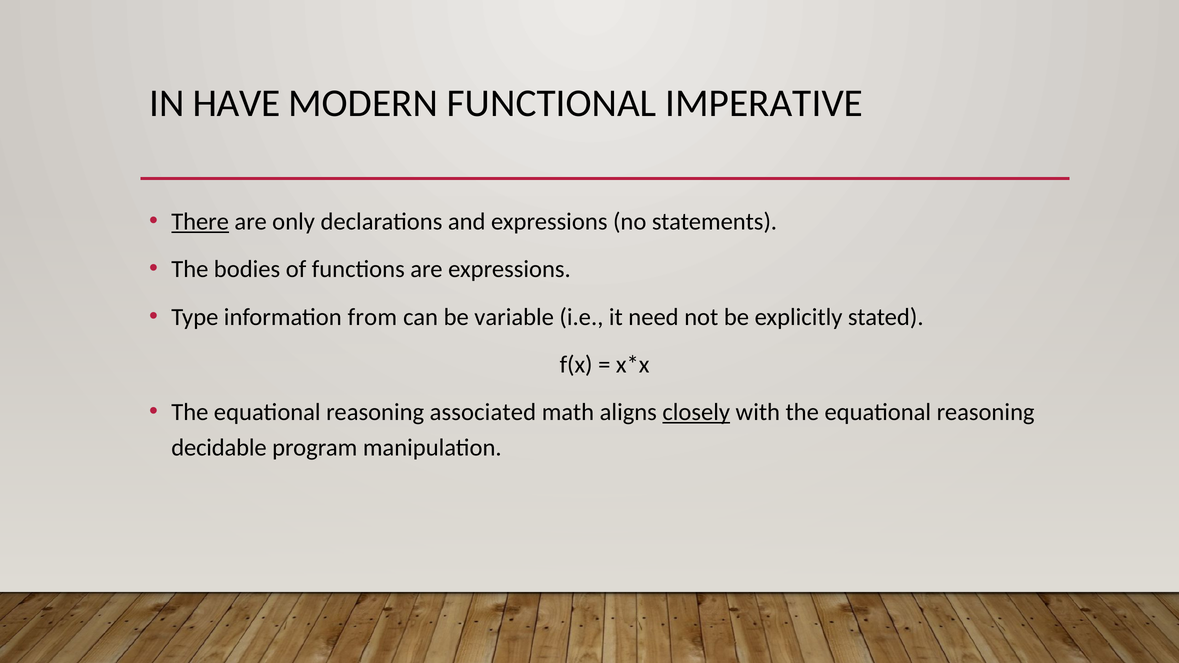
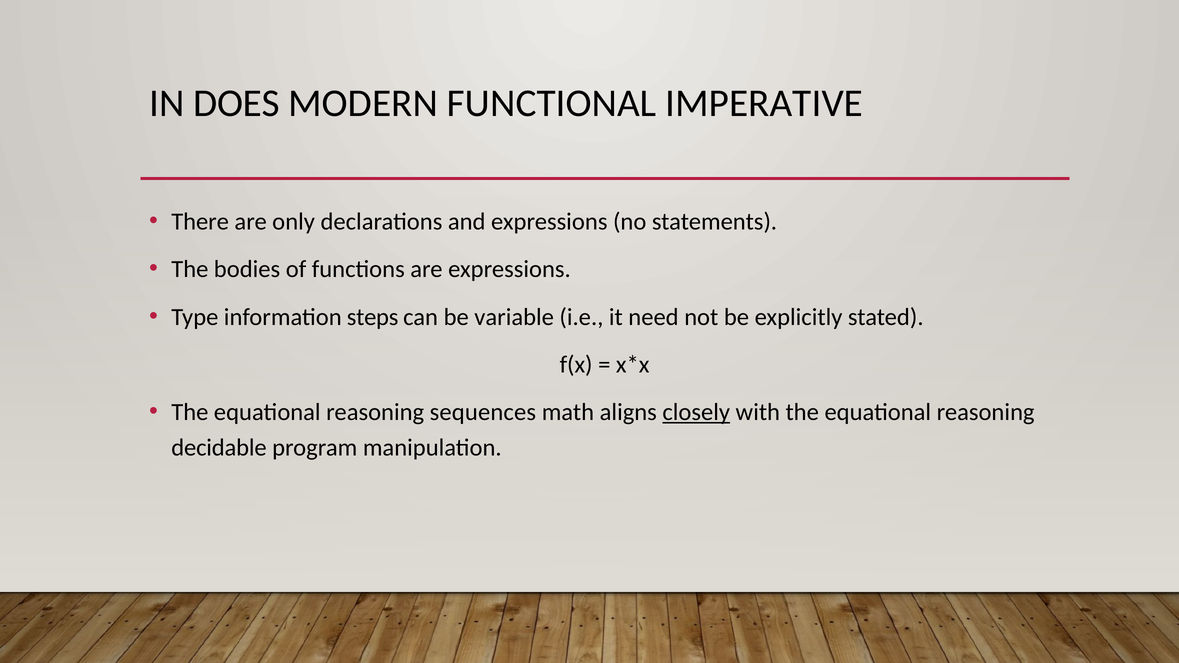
HAVE: HAVE -> DOES (236, 103)
There underline: present -> none (200, 222)
from: from -> steps (373, 317)
associated: associated -> sequences (483, 412)
